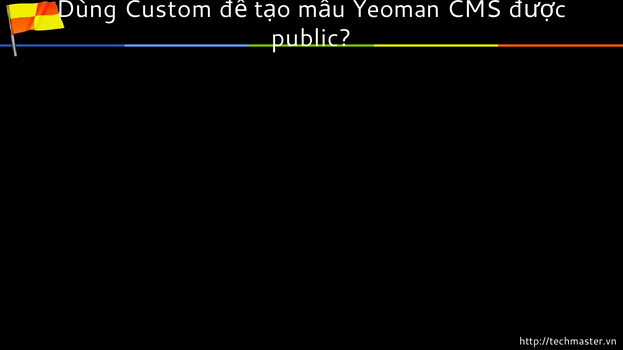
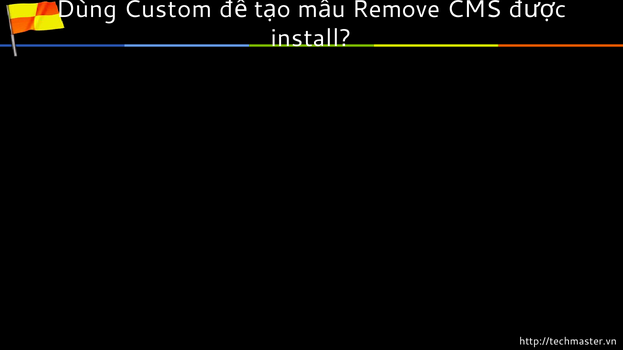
Yeoman: Yeoman -> Remove (396, 9)
public: public -> install (311, 38)
